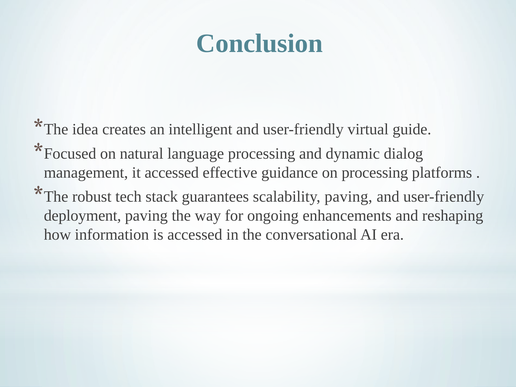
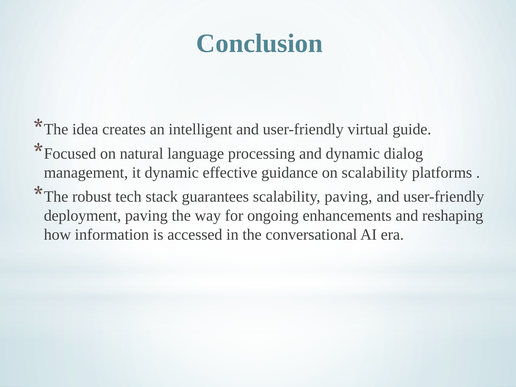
it accessed: accessed -> dynamic (172, 173)
on processing: processing -> scalability (375, 173)
